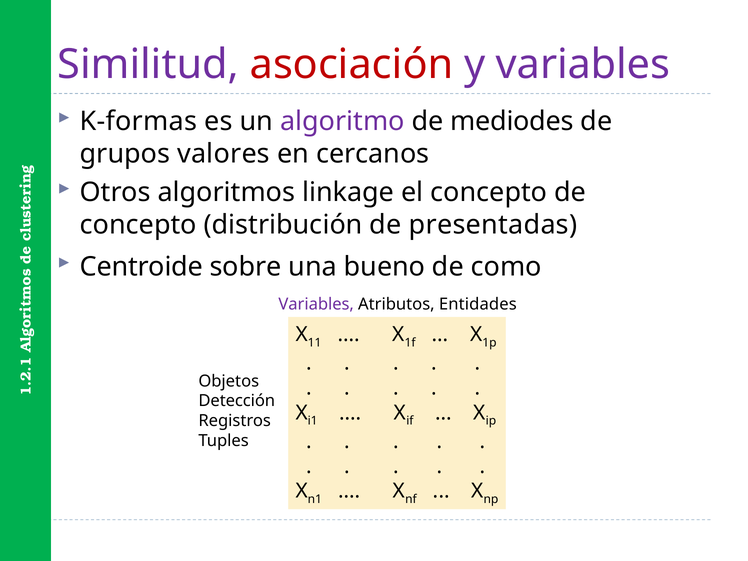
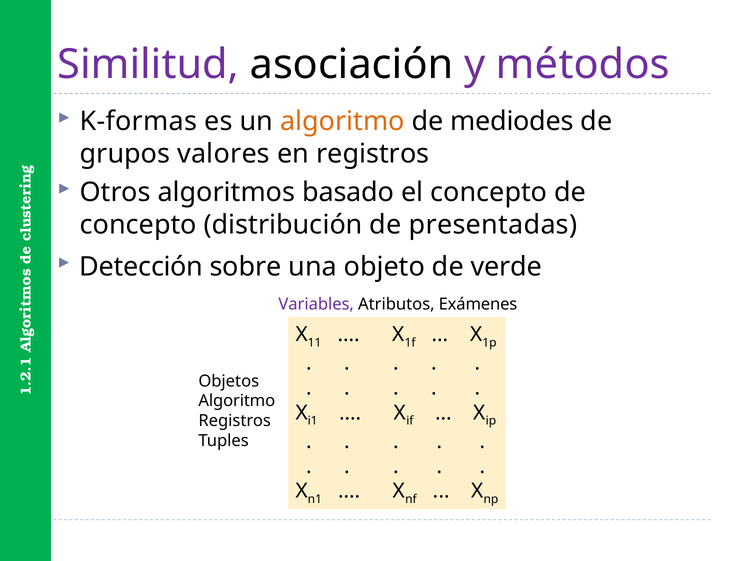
asociación colour: red -> black (352, 65)
y variables: variables -> métodos (583, 65)
algoritmo colour: purple -> orange (342, 122)
en cercanos: cercanos -> registros (373, 154)
linkage: linkage -> basado (348, 193)
Centroide: Centroide -> Detección (141, 267)
bueno: bueno -> objeto (384, 267)
como: como -> verde (506, 267)
Entidades: Entidades -> Exámenes (478, 304)
Detección: Detección -> Algoritmo (237, 401)
